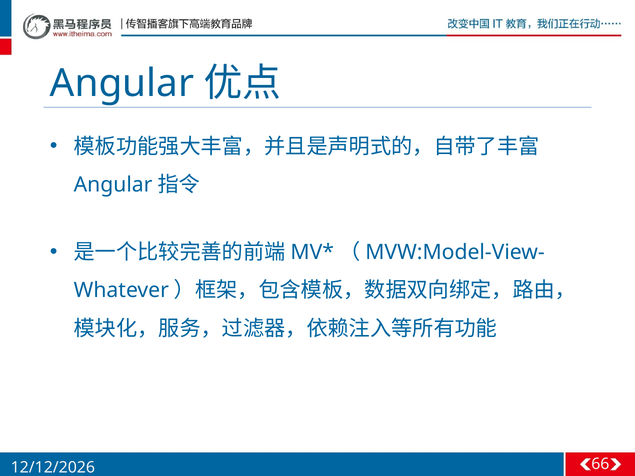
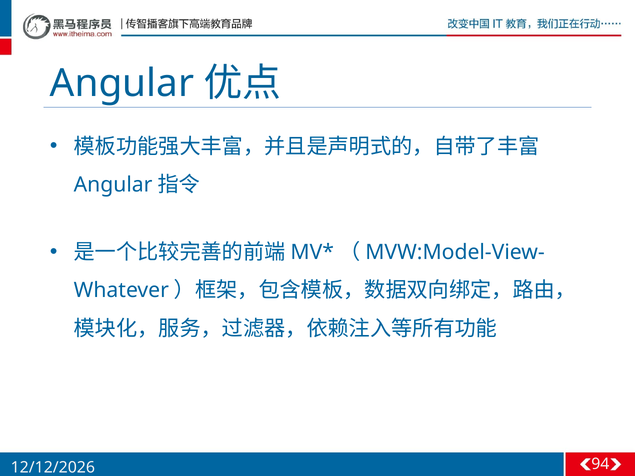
66: 66 -> 94 (600, 464)
